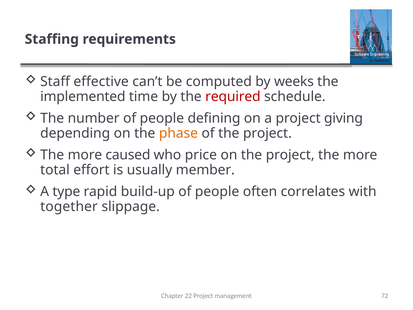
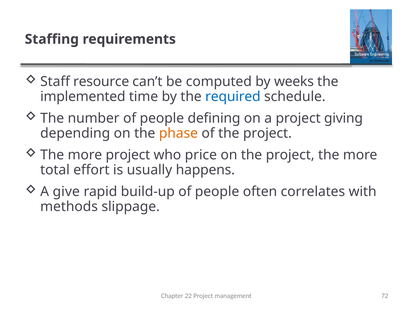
effective: effective -> resource (101, 82)
required colour: red -> blue (233, 97)
more caused: caused -> project (128, 155)
member: member -> happens (205, 170)
type: type -> give (66, 192)
together: together -> methods (69, 206)
